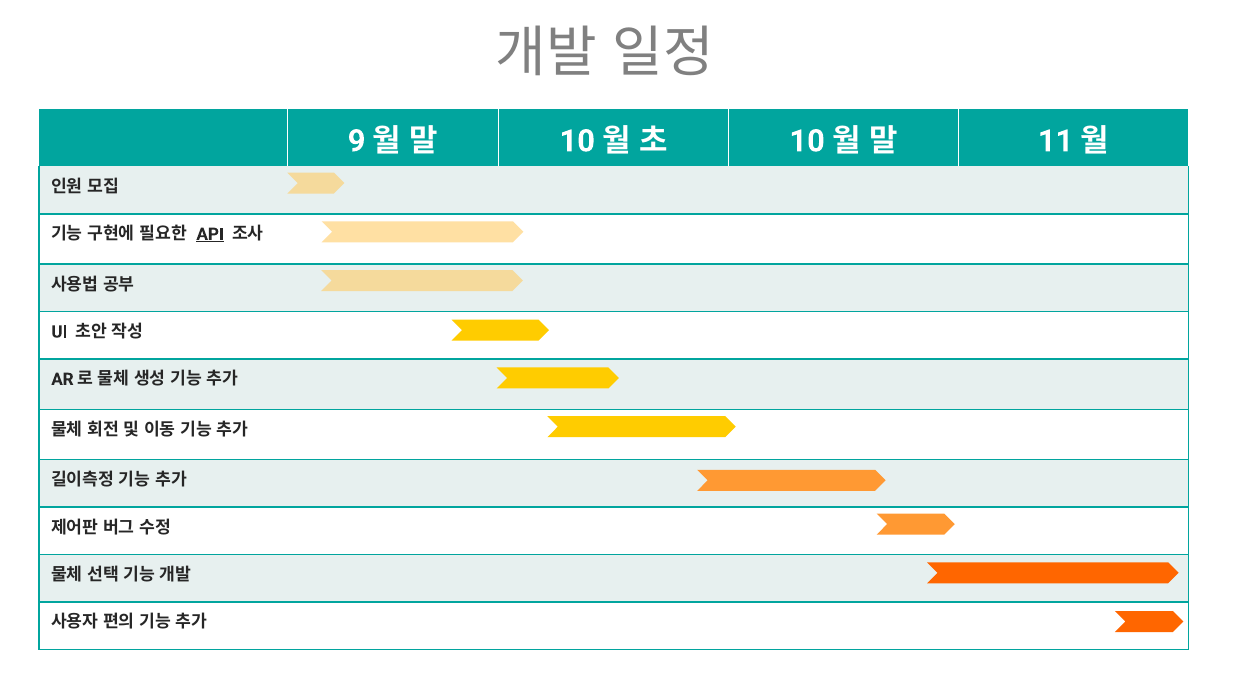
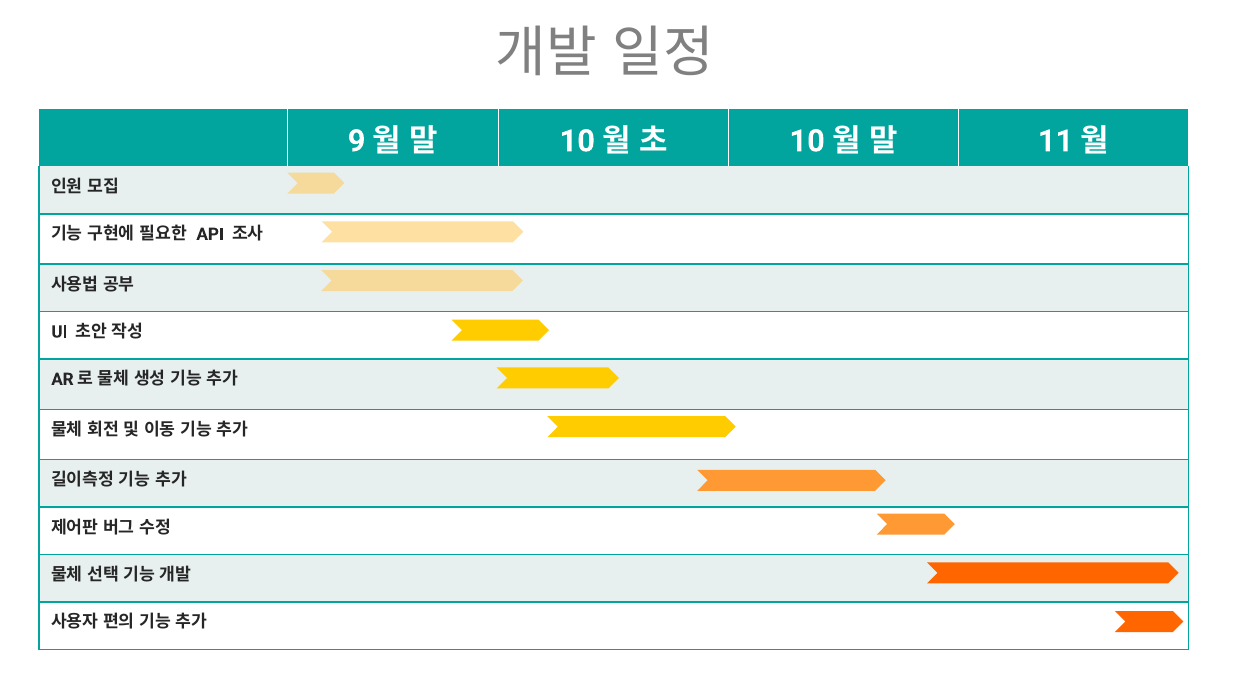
API underline: present -> none (210, 234)
